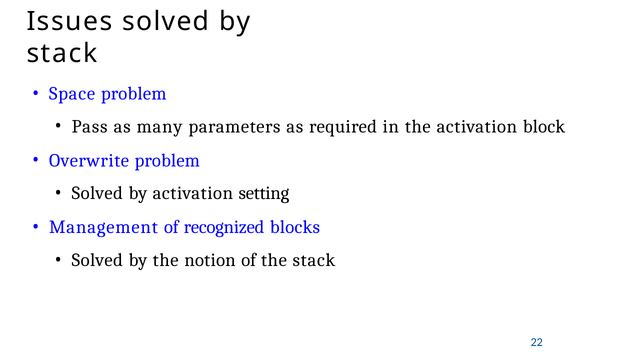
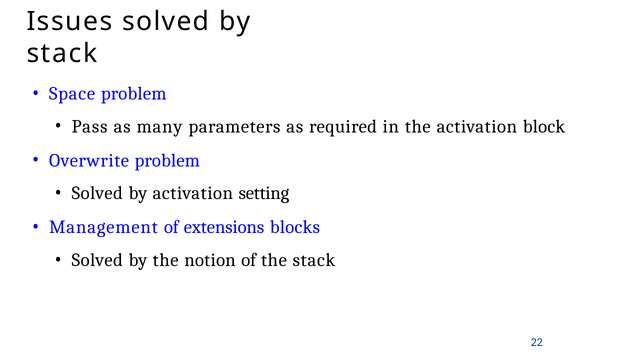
recognized: recognized -> extensions (224, 227)
